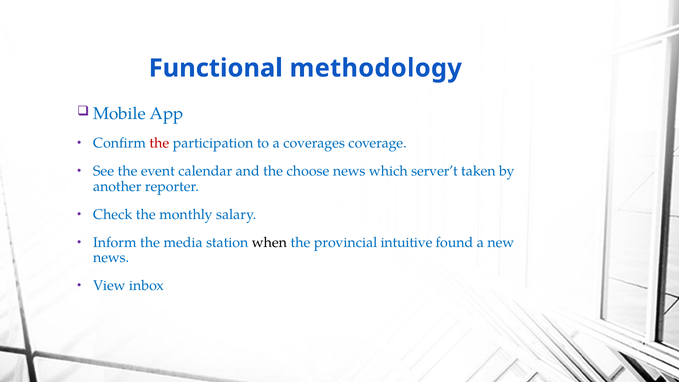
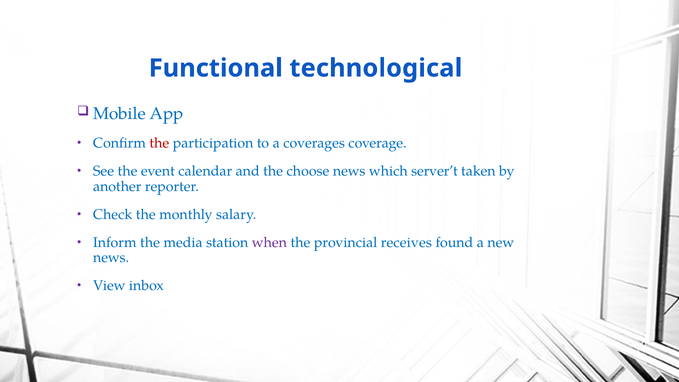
methodology: methodology -> technological (376, 68)
when colour: black -> purple (269, 242)
intuitive: intuitive -> receives (406, 242)
